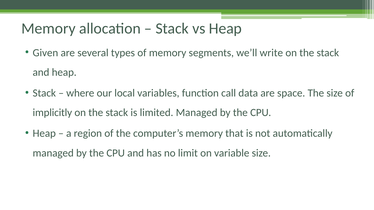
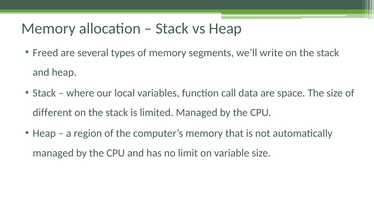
Given: Given -> Freed (45, 53)
implicitly: implicitly -> different (52, 113)
